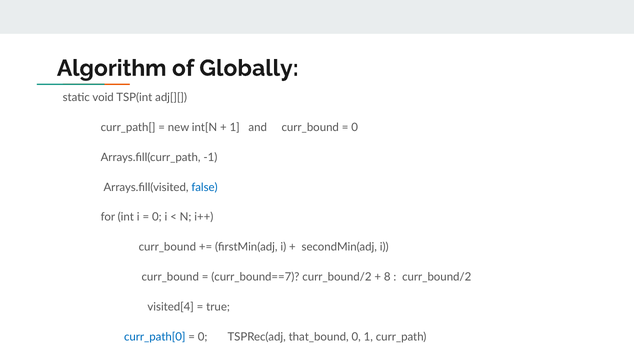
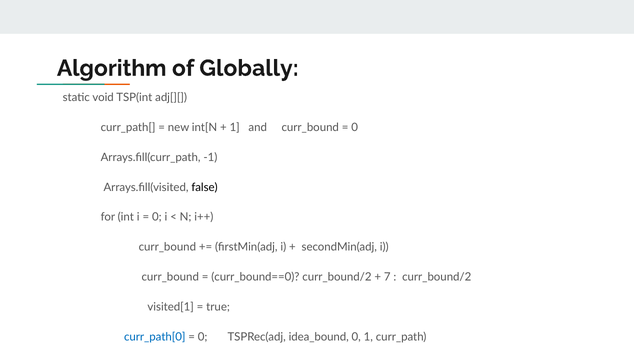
false colour: blue -> black (205, 187)
curr_bound==7: curr_bound==7 -> curr_bound==0 (255, 277)
8: 8 -> 7 (387, 277)
visited[4: visited[4 -> visited[1 (171, 307)
that_bound: that_bound -> idea_bound (319, 336)
